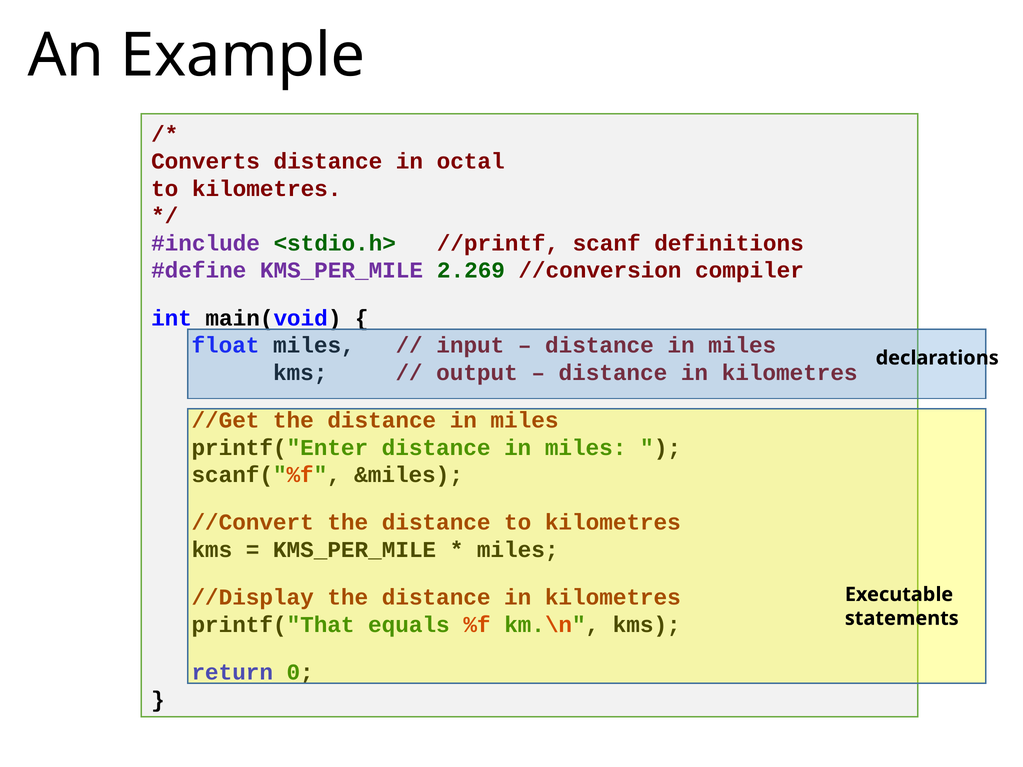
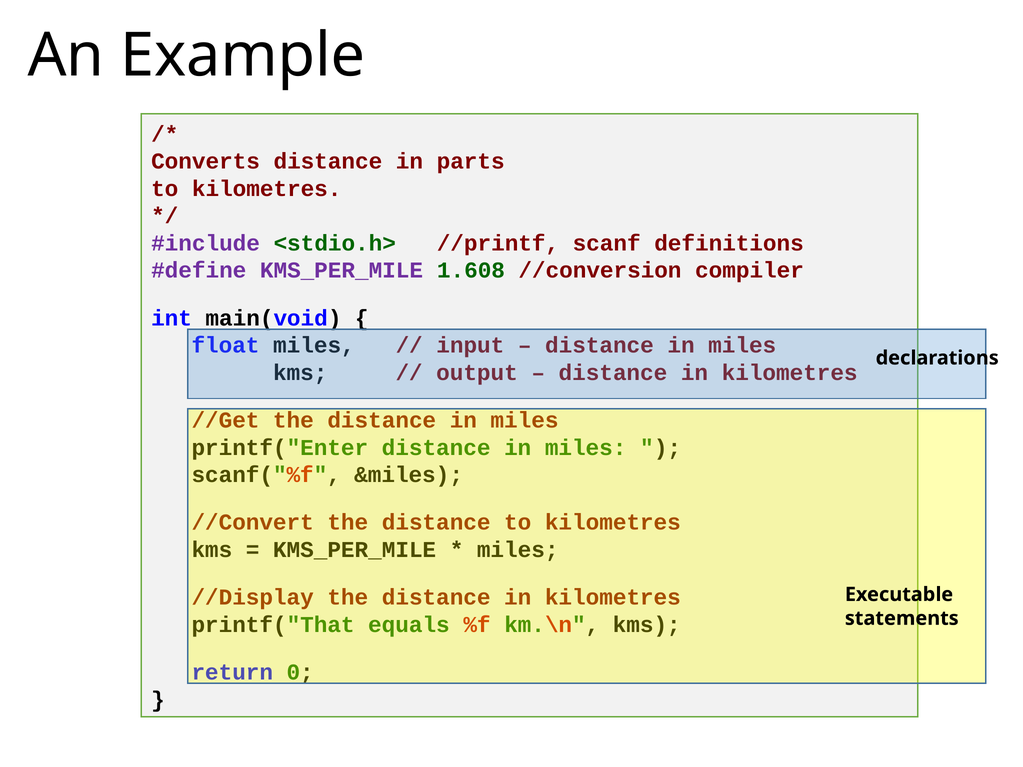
octal: octal -> parts (471, 161)
2.269: 2.269 -> 1.608 (471, 270)
